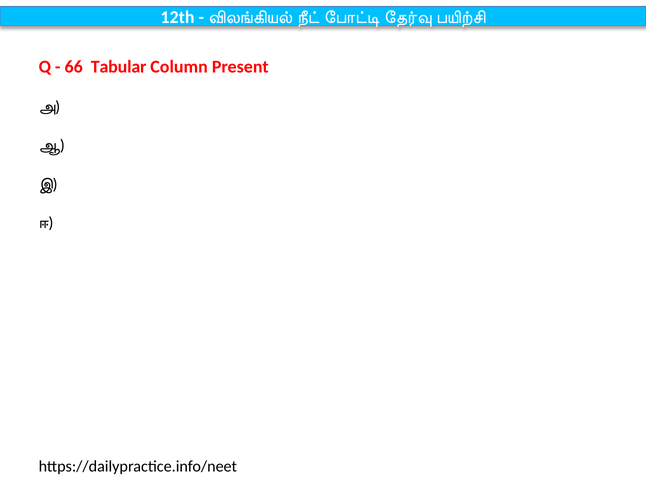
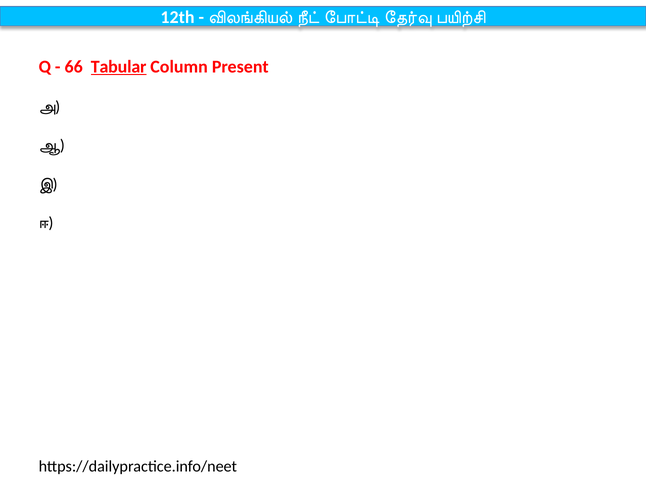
Tabular underline: none -> present (119, 67)
